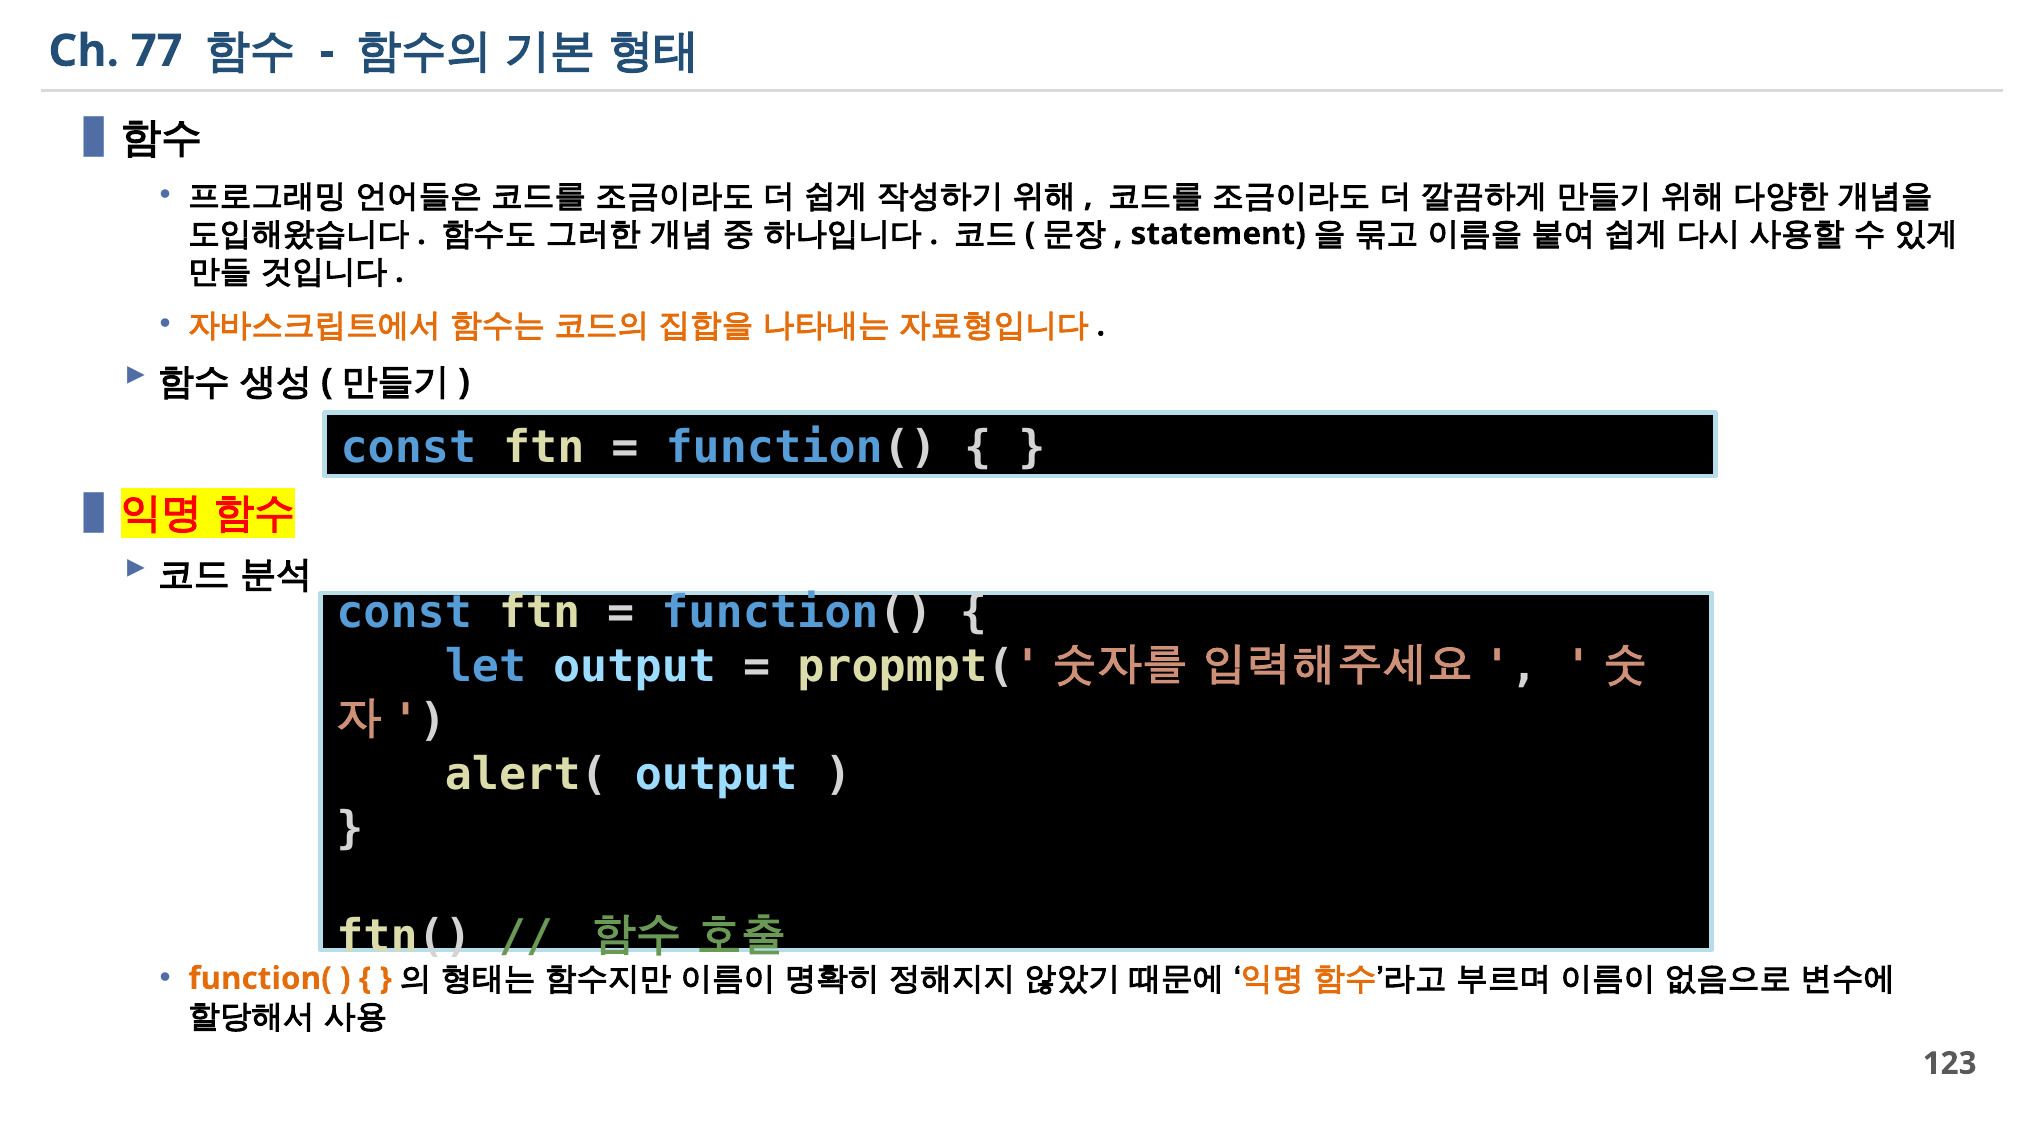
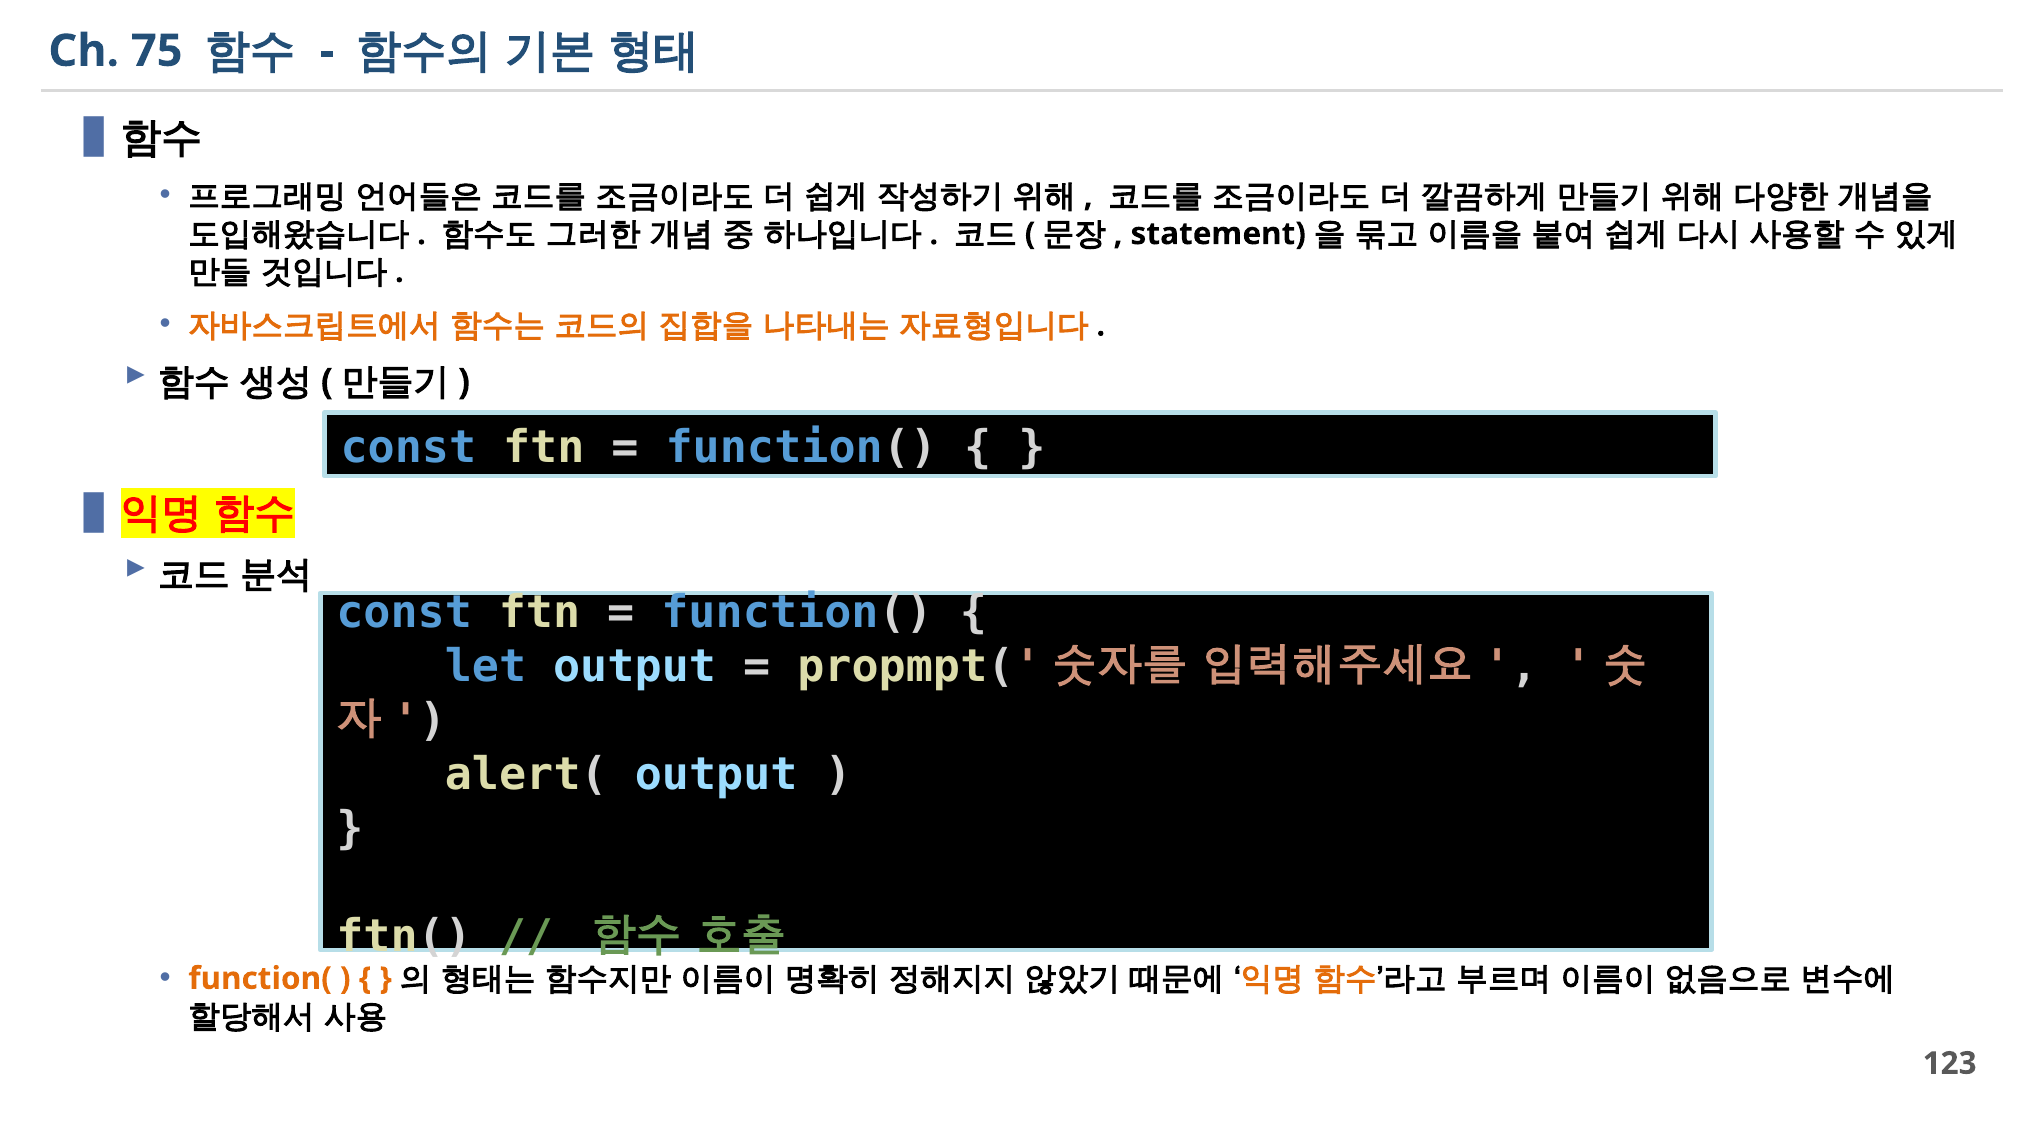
77: 77 -> 75 (157, 51)
